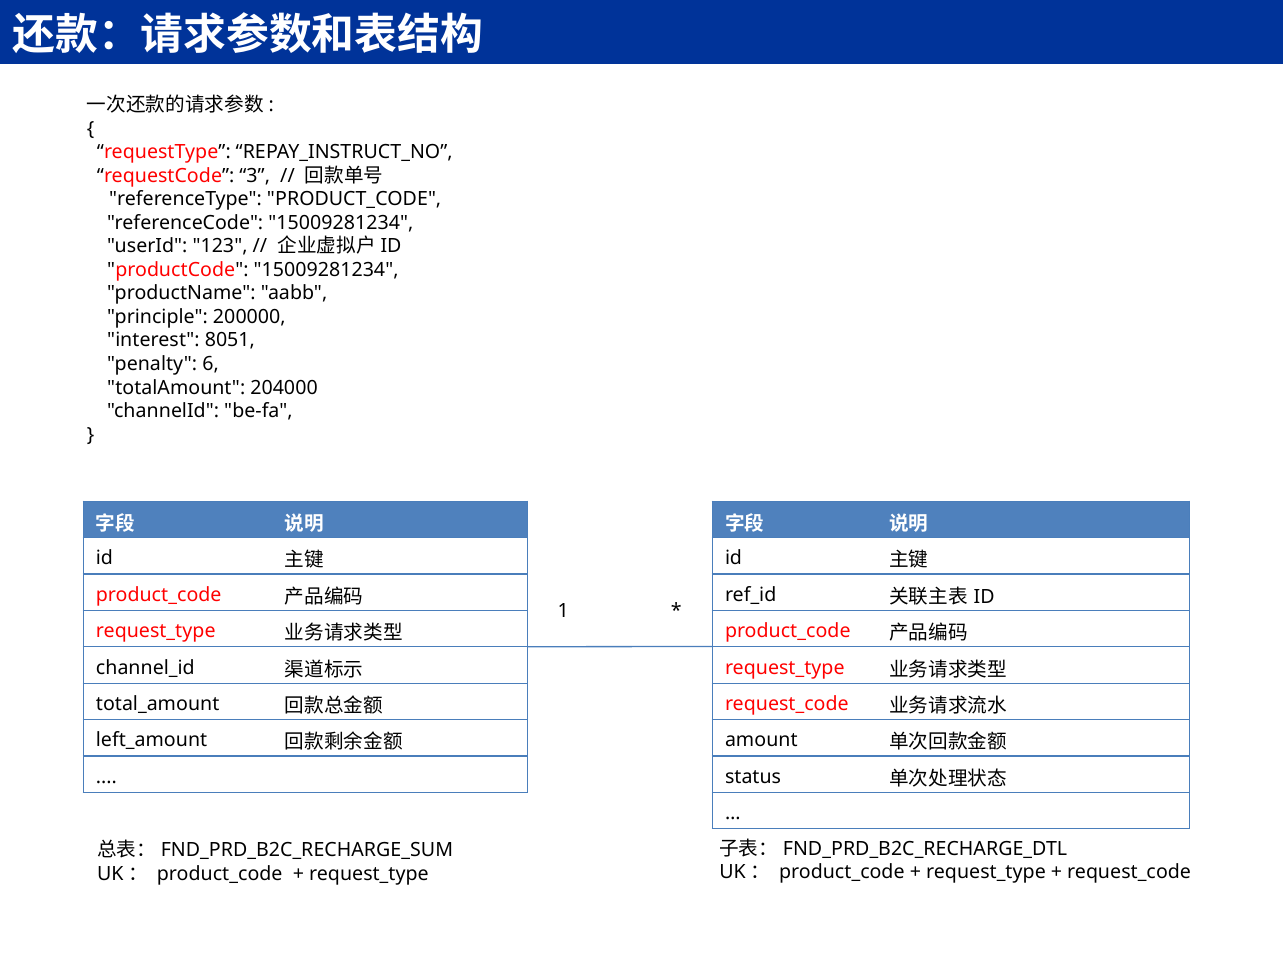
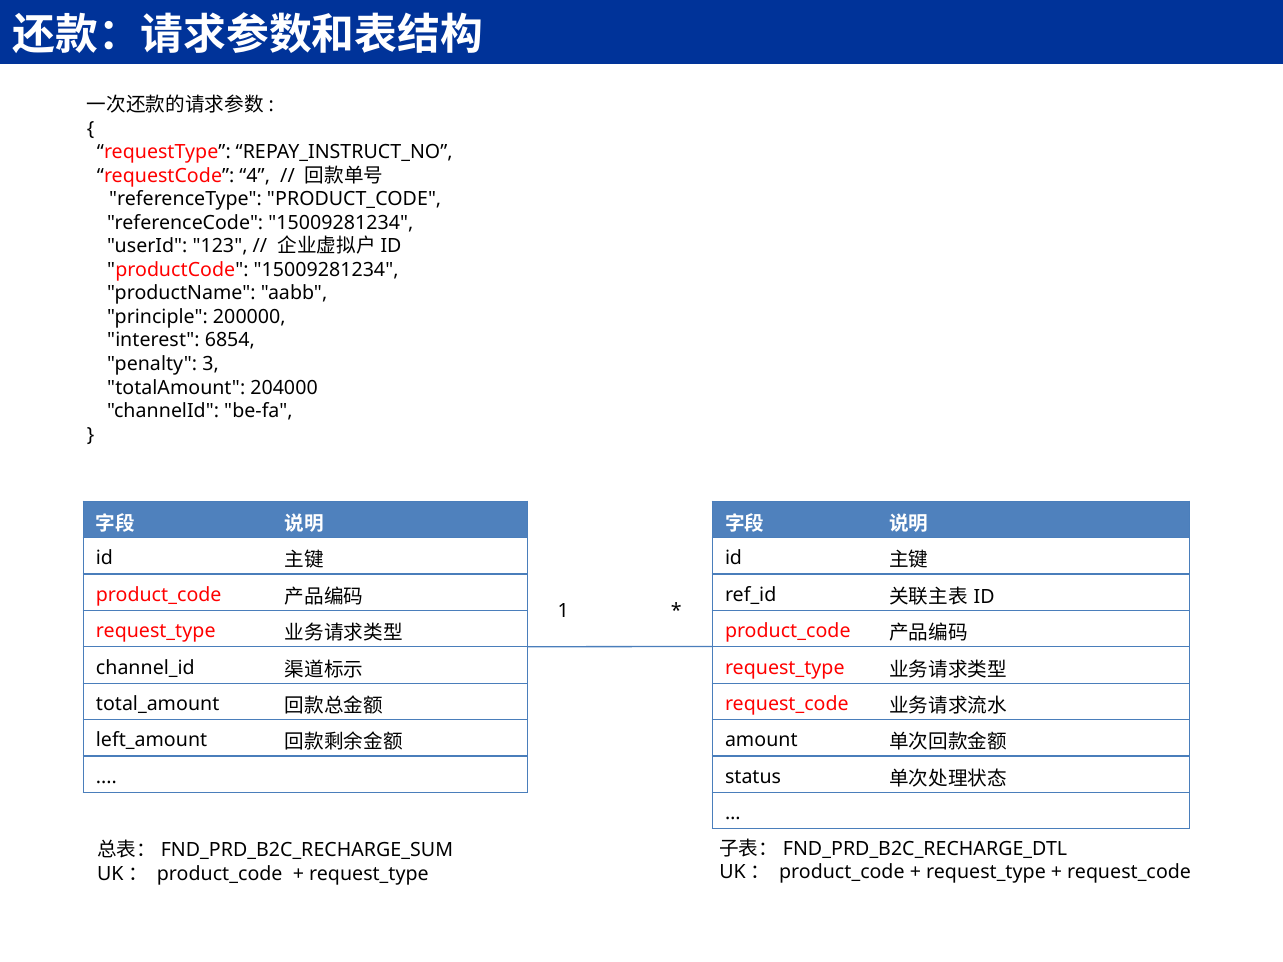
3: 3 -> 4 (255, 176)
8051: 8051 -> 6854 (230, 341)
6: 6 -> 3 (211, 364)
